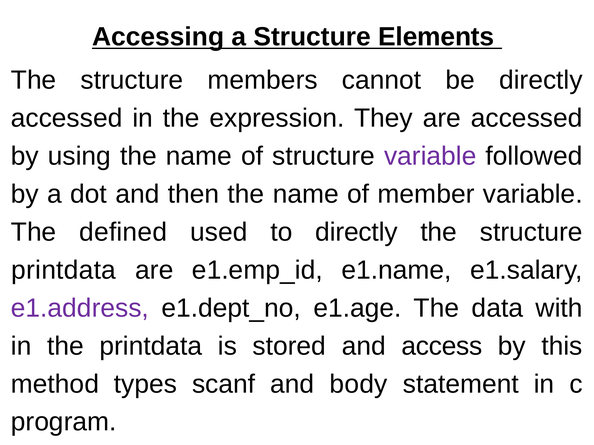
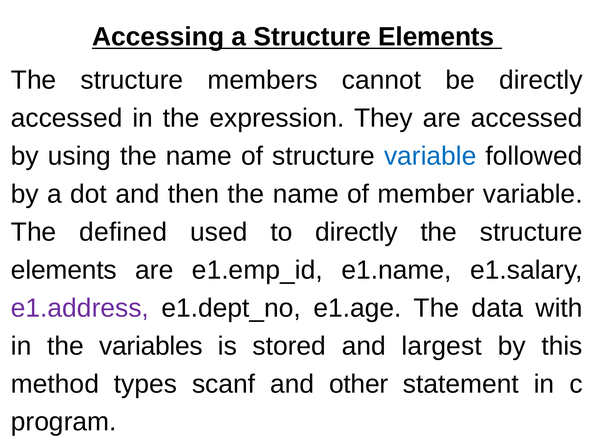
variable colour: purple -> blue (430, 156)
printdata: printdata -> elements (64, 270)
the printdata: printdata -> variables (151, 346)
access: access -> largest (442, 346)
body: body -> other (359, 384)
